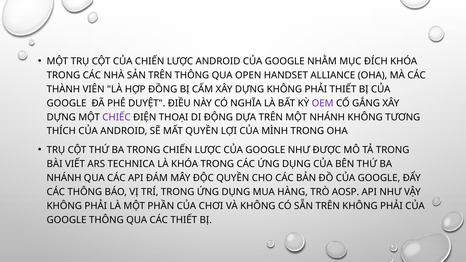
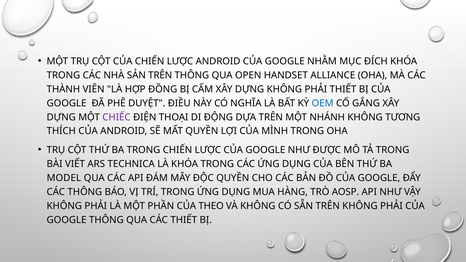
OEM colour: purple -> blue (323, 103)
NHÁNH: NHÁNH -> MODEL (64, 178)
CHƠI: CHƠI -> THEO (211, 206)
